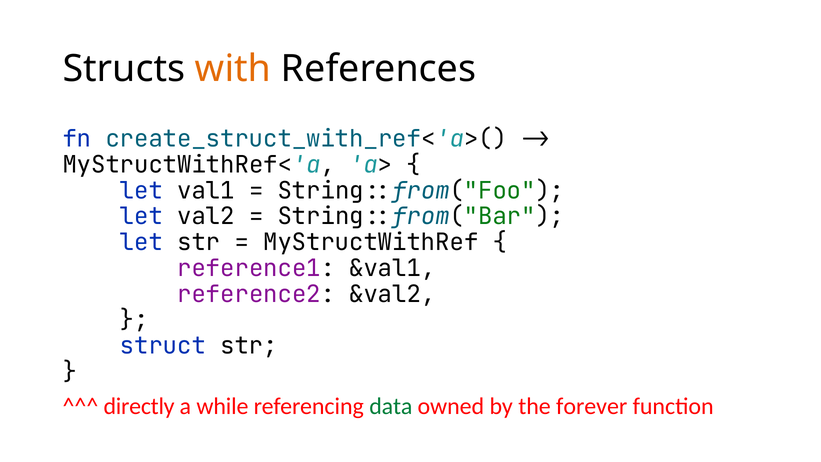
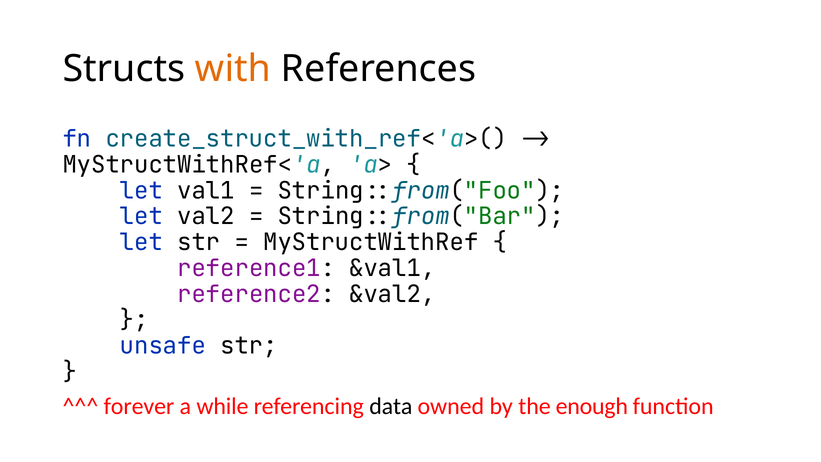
struct: struct -> unsafe (163, 346)
directly: directly -> forever (139, 406)
data colour: green -> black (391, 406)
forever: forever -> enough (592, 406)
